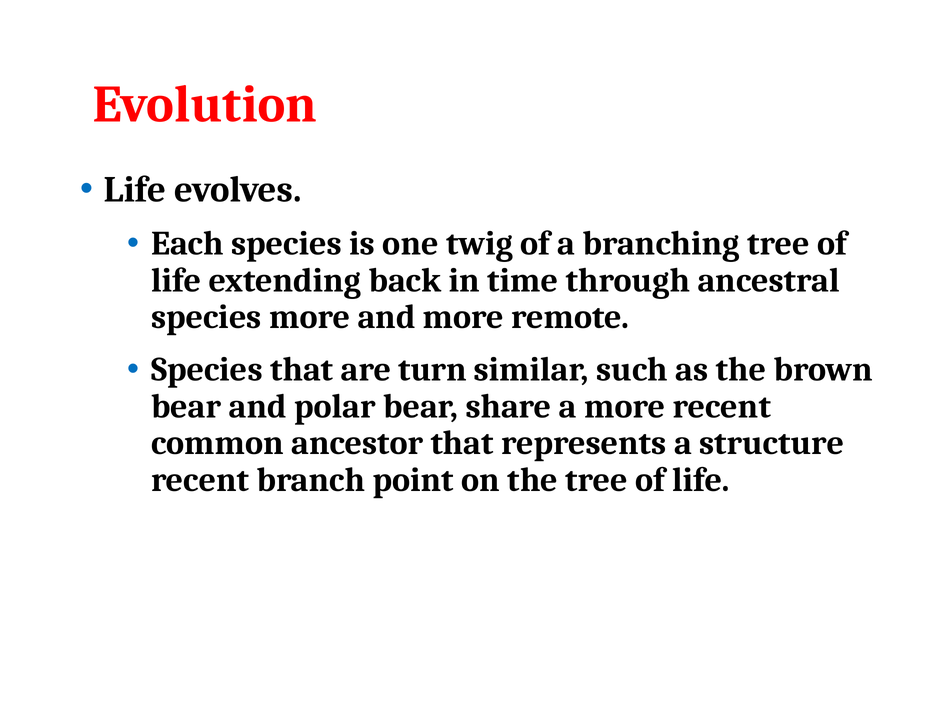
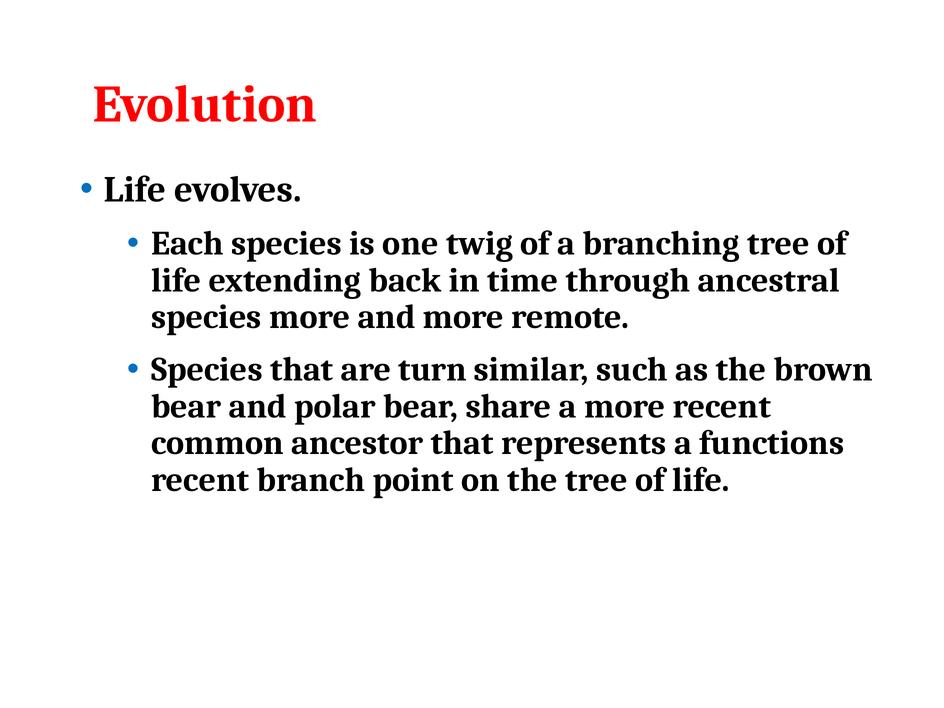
structure: structure -> functions (772, 443)
